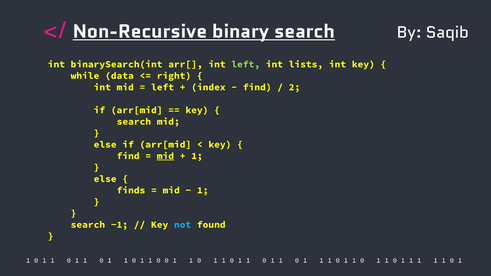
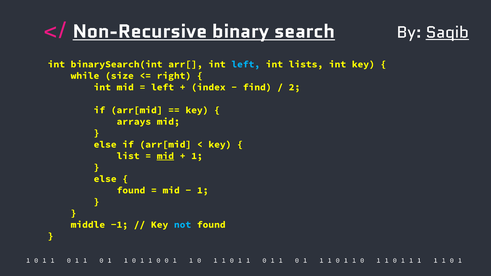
Saqib underline: none -> present (447, 32)
left colour: light green -> light blue (246, 64)
data: data -> size (119, 76)
search: search -> arrays (134, 122)
find: find -> list (128, 156)
finds: finds -> found (131, 190)
search: search -> middle (88, 225)
